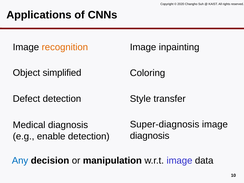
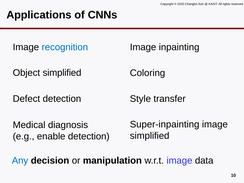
recognition colour: orange -> blue (65, 47)
Super-diagnosis: Super-diagnosis -> Super-inpainting (165, 124)
diagnosis: diagnosis -> simplified (150, 136)
